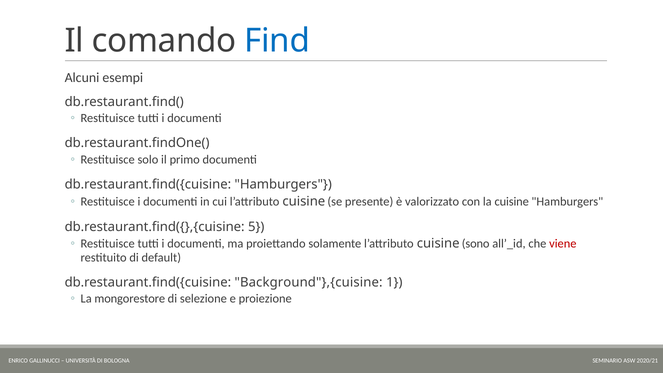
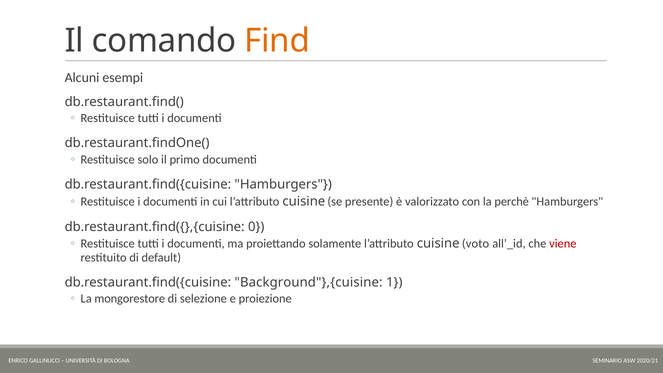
Find colour: blue -> orange (277, 41)
la cuisine: cuisine -> perchè (512, 202)
5: 5 -> 0 (256, 227)
sono: sono -> voto (476, 244)
